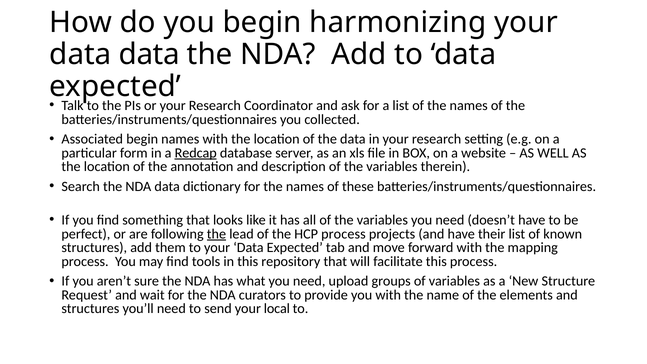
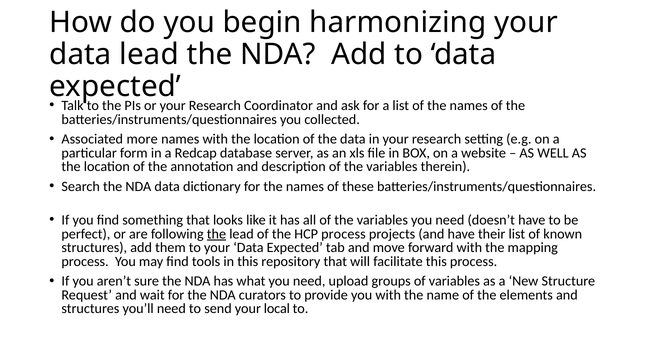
data data: data -> lead (149, 54)
Associated begin: begin -> more (142, 139)
Redcap underline: present -> none (196, 153)
